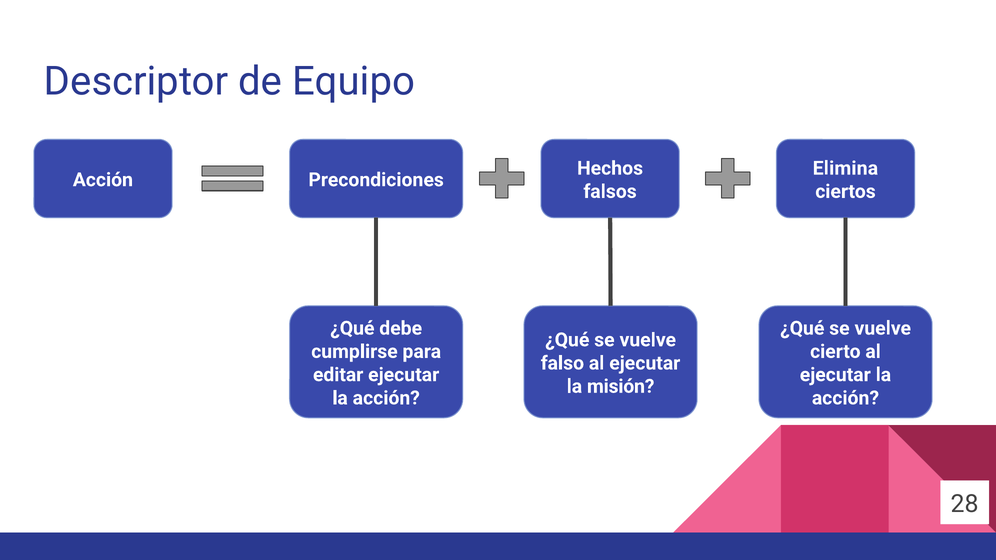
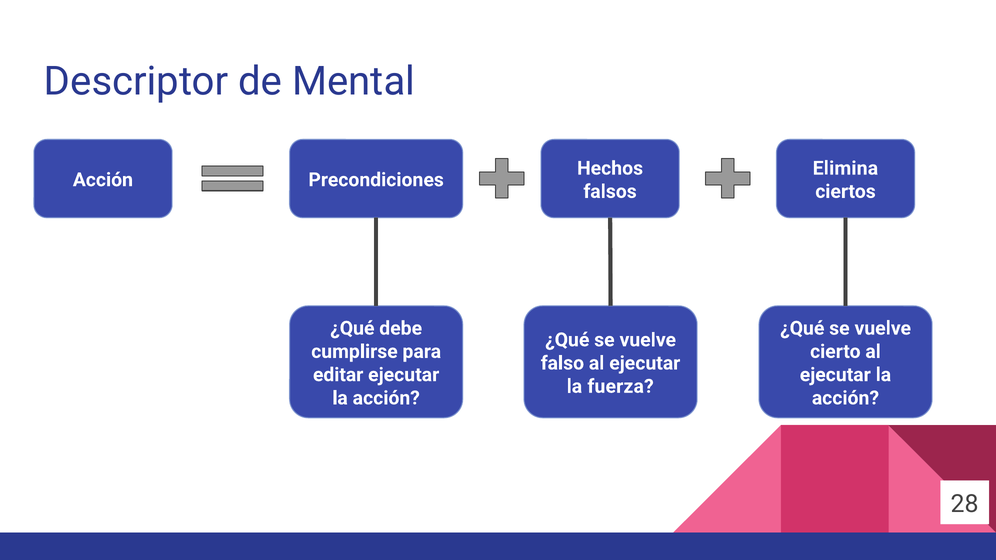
Equipo: Equipo -> Mental (354, 82)
misión: misión -> fuerza (621, 387)
